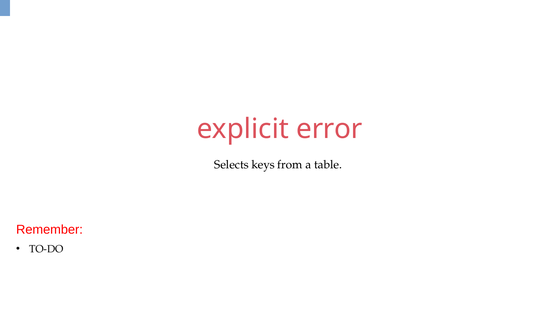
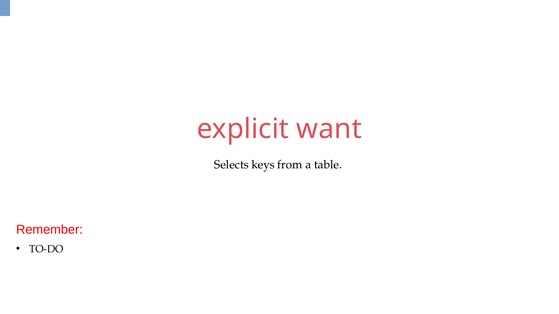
error: error -> want (329, 129)
